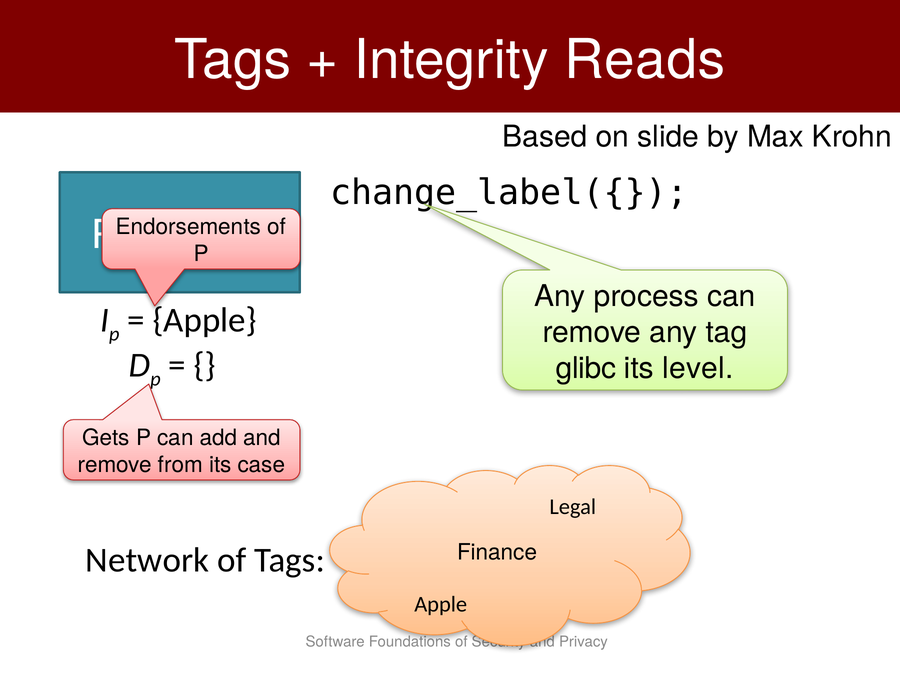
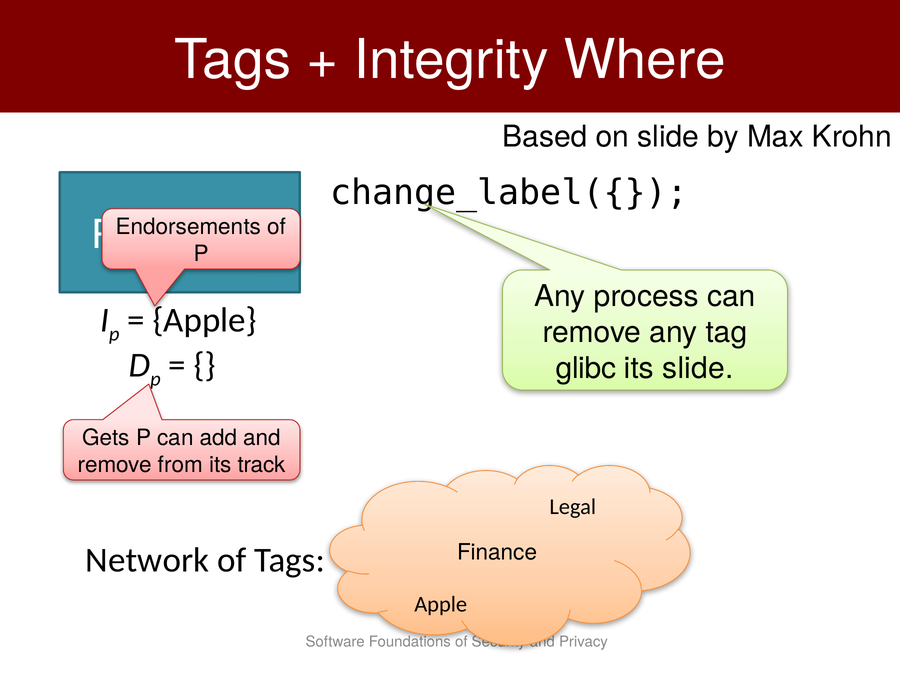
Reads: Reads -> Where (645, 60)
its level: level -> slide (698, 368)
case: case -> track (262, 465)
